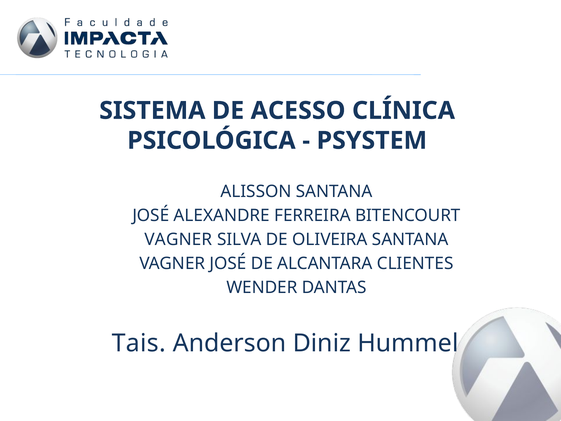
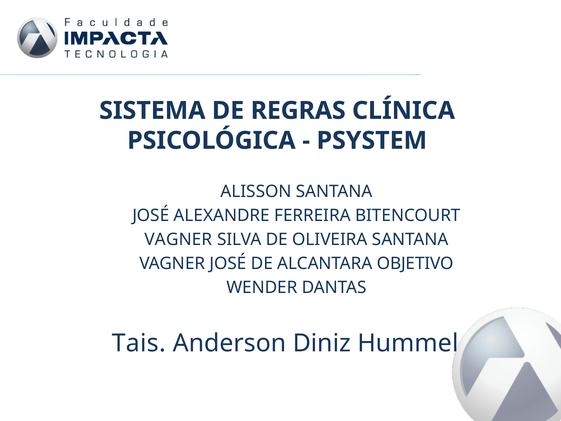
ACESSO: ACESSO -> REGRAS (298, 111)
CLIENTES: CLIENTES -> OBJETIVO (415, 263)
